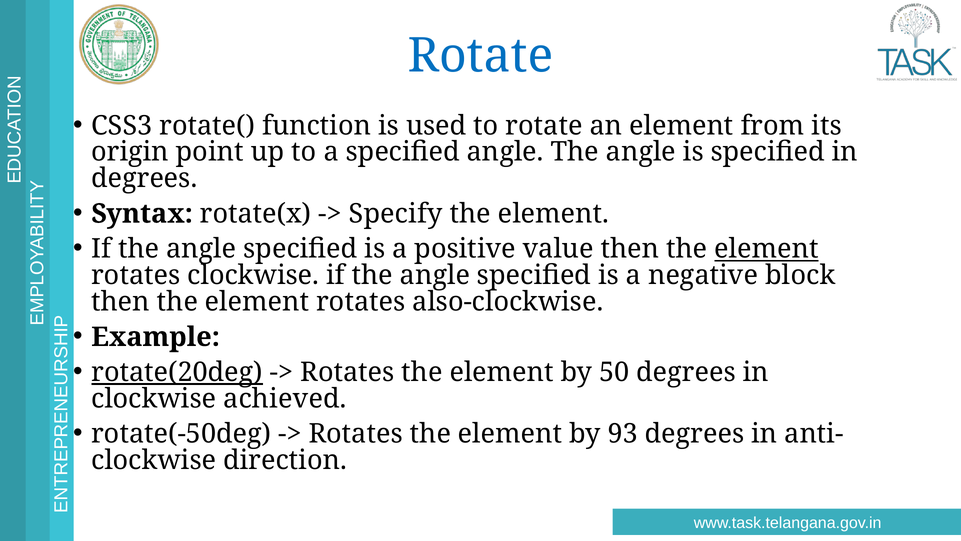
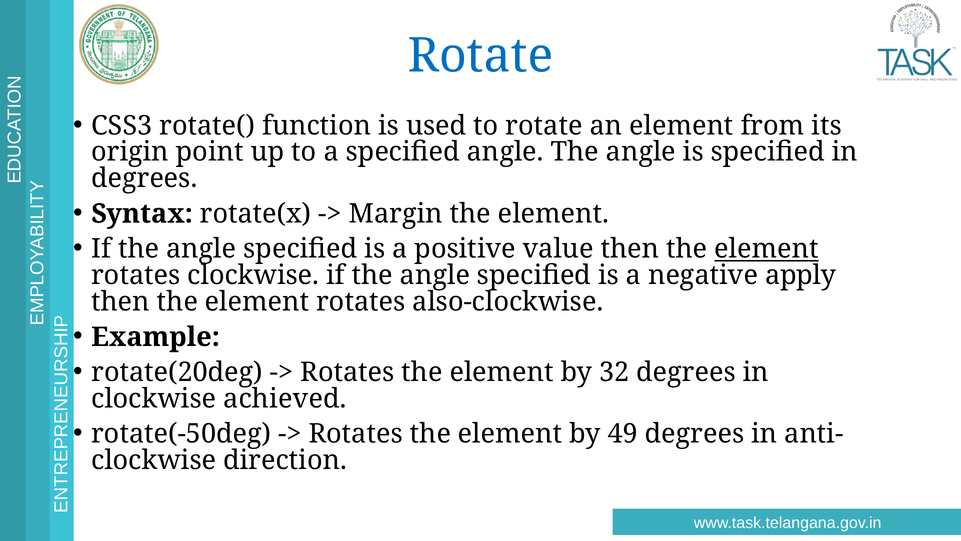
Specify: Specify -> Margin (396, 214)
block: block -> apply (801, 275)
rotate(20deg underline: present -> none (177, 372)
50: 50 -> 32 (614, 372)
93: 93 -> 49 (623, 434)
